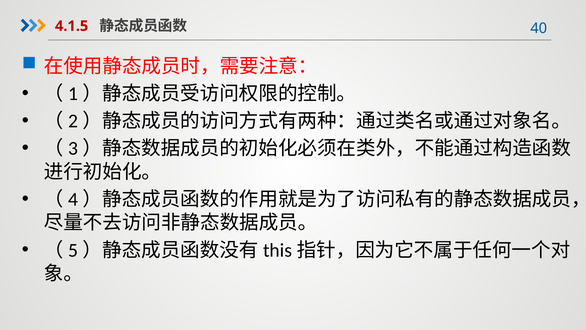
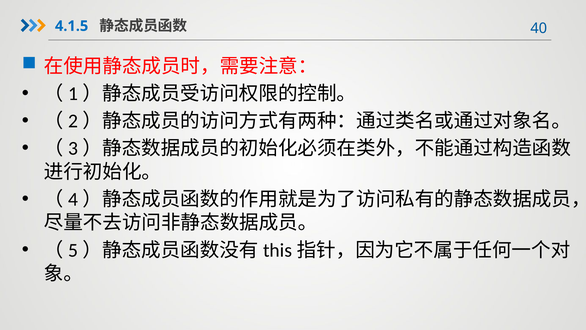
4.1.5 colour: red -> blue (72, 26)
